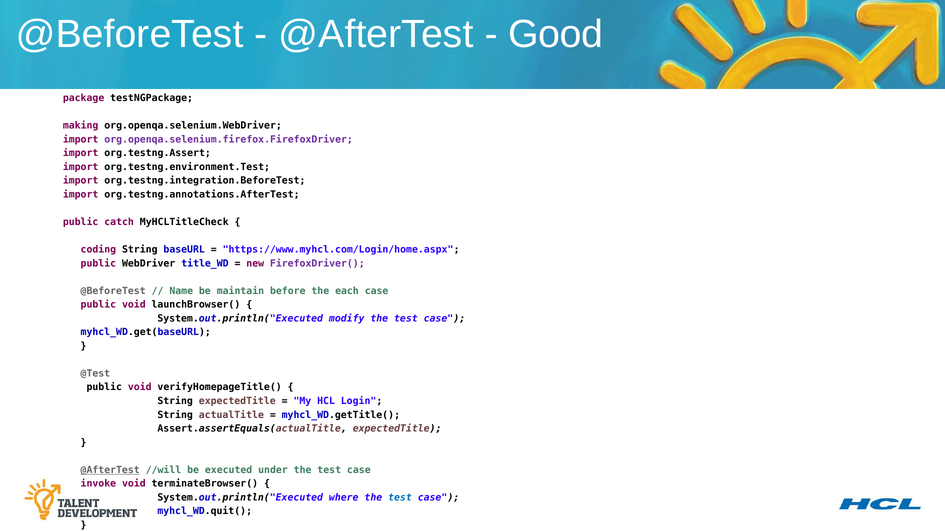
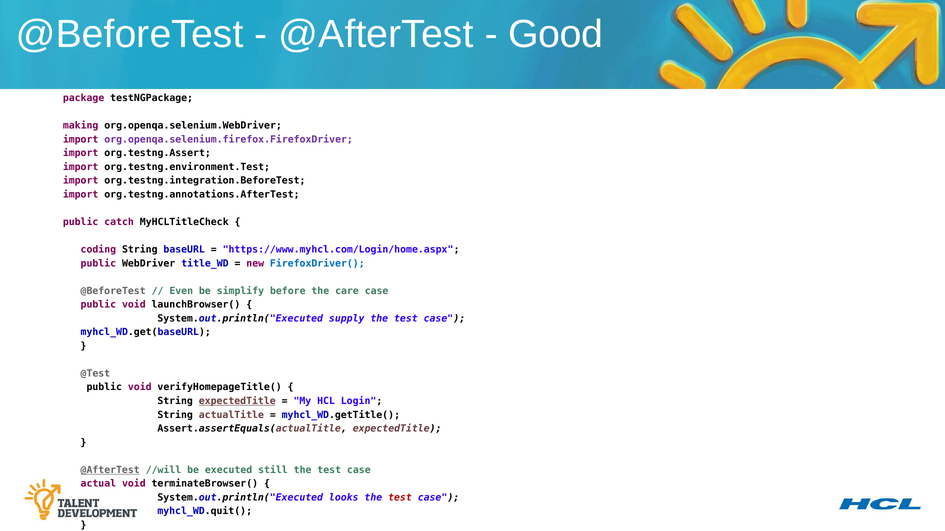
FirefoxDriver( colour: purple -> blue (317, 264)
Name: Name -> Even (181, 291)
maintain: maintain -> simplify (240, 291)
each: each -> care (347, 291)
modify: modify -> supply (347, 319)
expectedTitle underline: none -> present (237, 401)
under: under -> still (273, 470)
invoke: invoke -> actual (98, 484)
where: where -> looks (344, 498)
test colour: blue -> red (400, 498)
